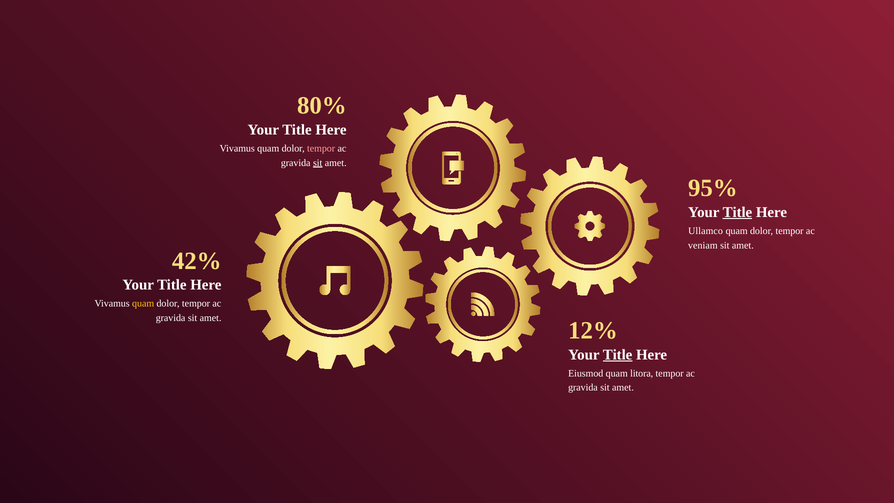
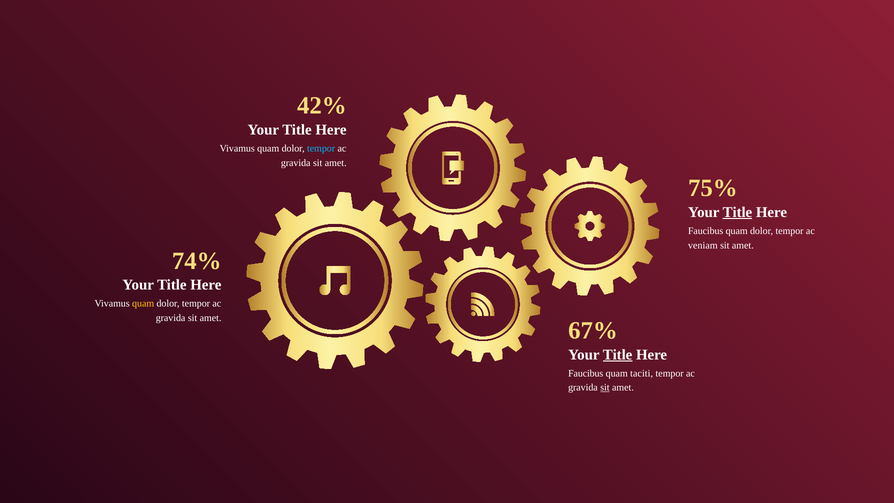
80%: 80% -> 42% (322, 106)
tempor colour: pink -> light blue (321, 148)
sit underline: present -> none (318, 163)
95%: 95% -> 75% (713, 188)
Ullamco: Ullamco -> Faucibus (706, 231)
42%: 42% -> 74% (197, 261)
12%: 12% -> 67% (593, 331)
Eiusmod: Eiusmod -> Faucibus (586, 373)
litora: litora -> taciti (642, 373)
sit underline: none -> present (605, 388)
